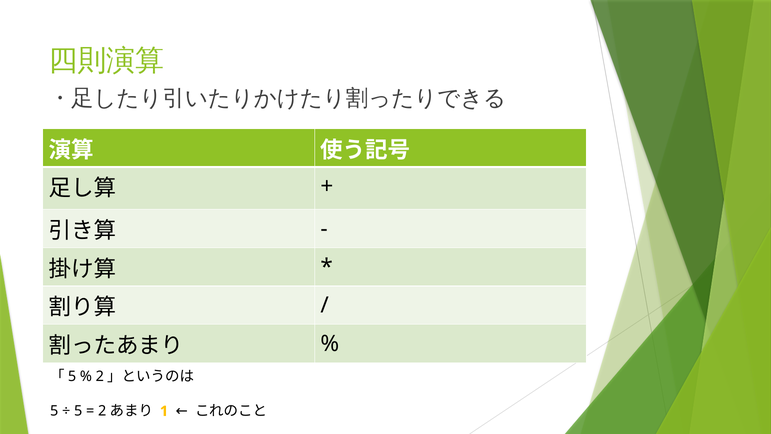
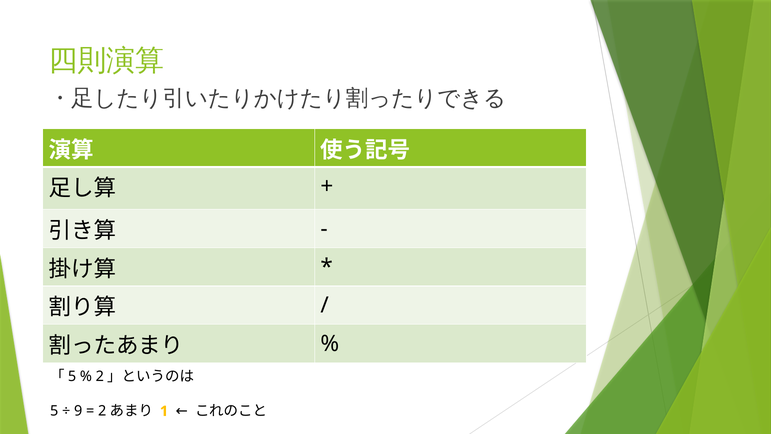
5: 5 -> 9 (78, 411)
